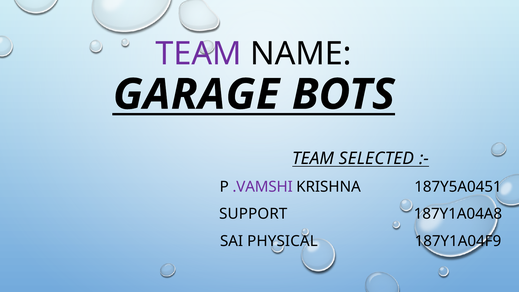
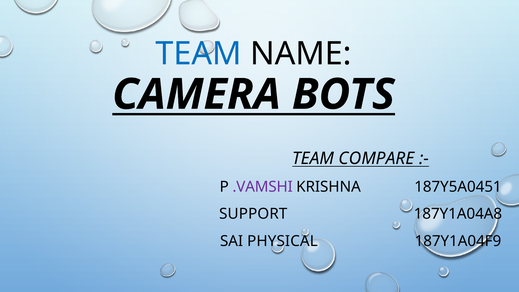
TEAM colour: purple -> blue (199, 54)
GARAGE: GARAGE -> CAMERA (196, 95)
SELECTED: SELECTED -> COMPARE (377, 158)
